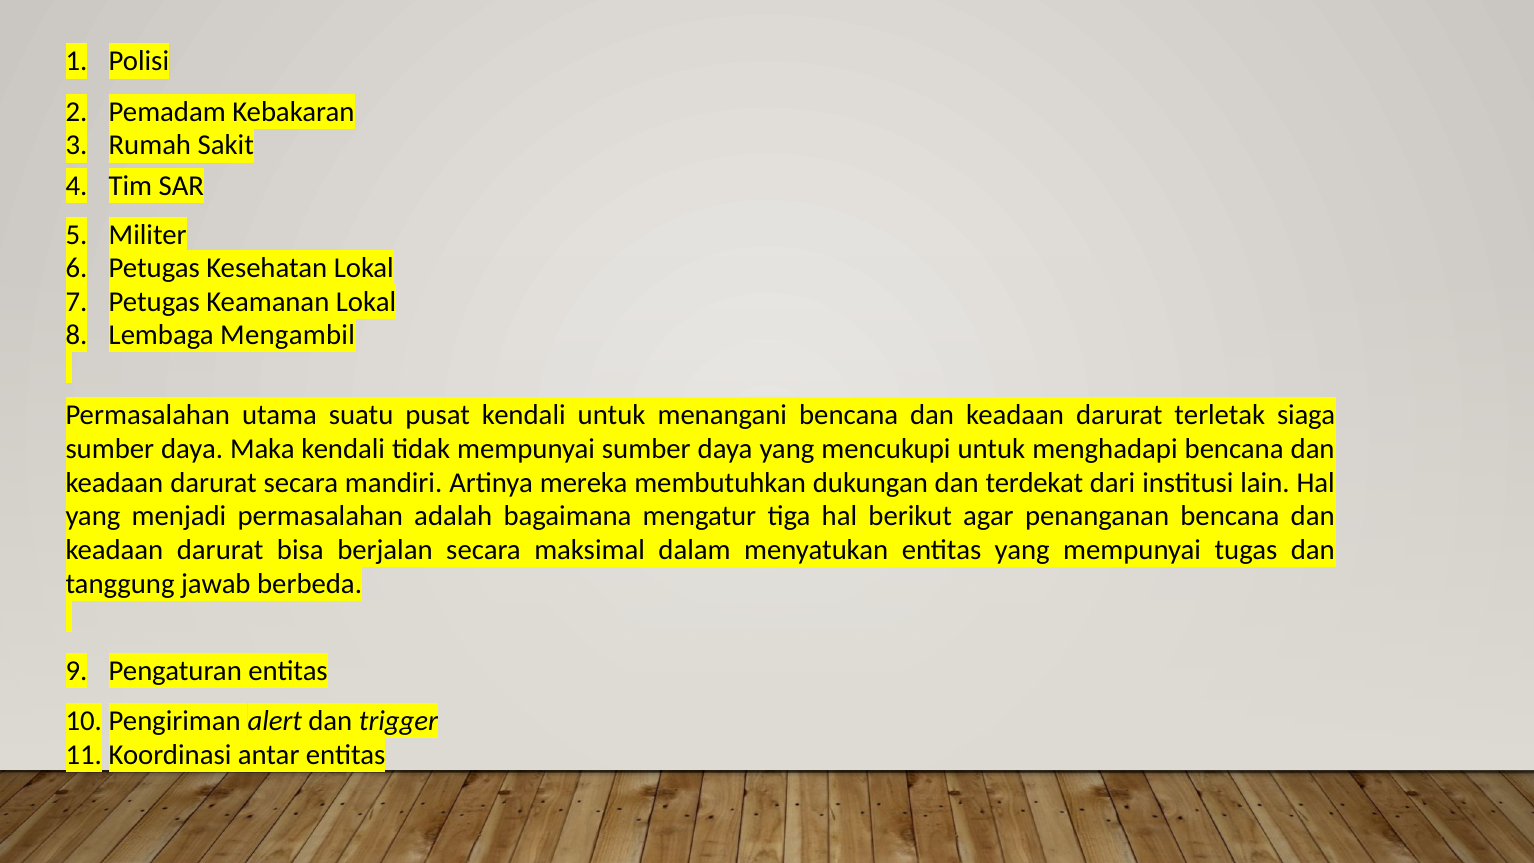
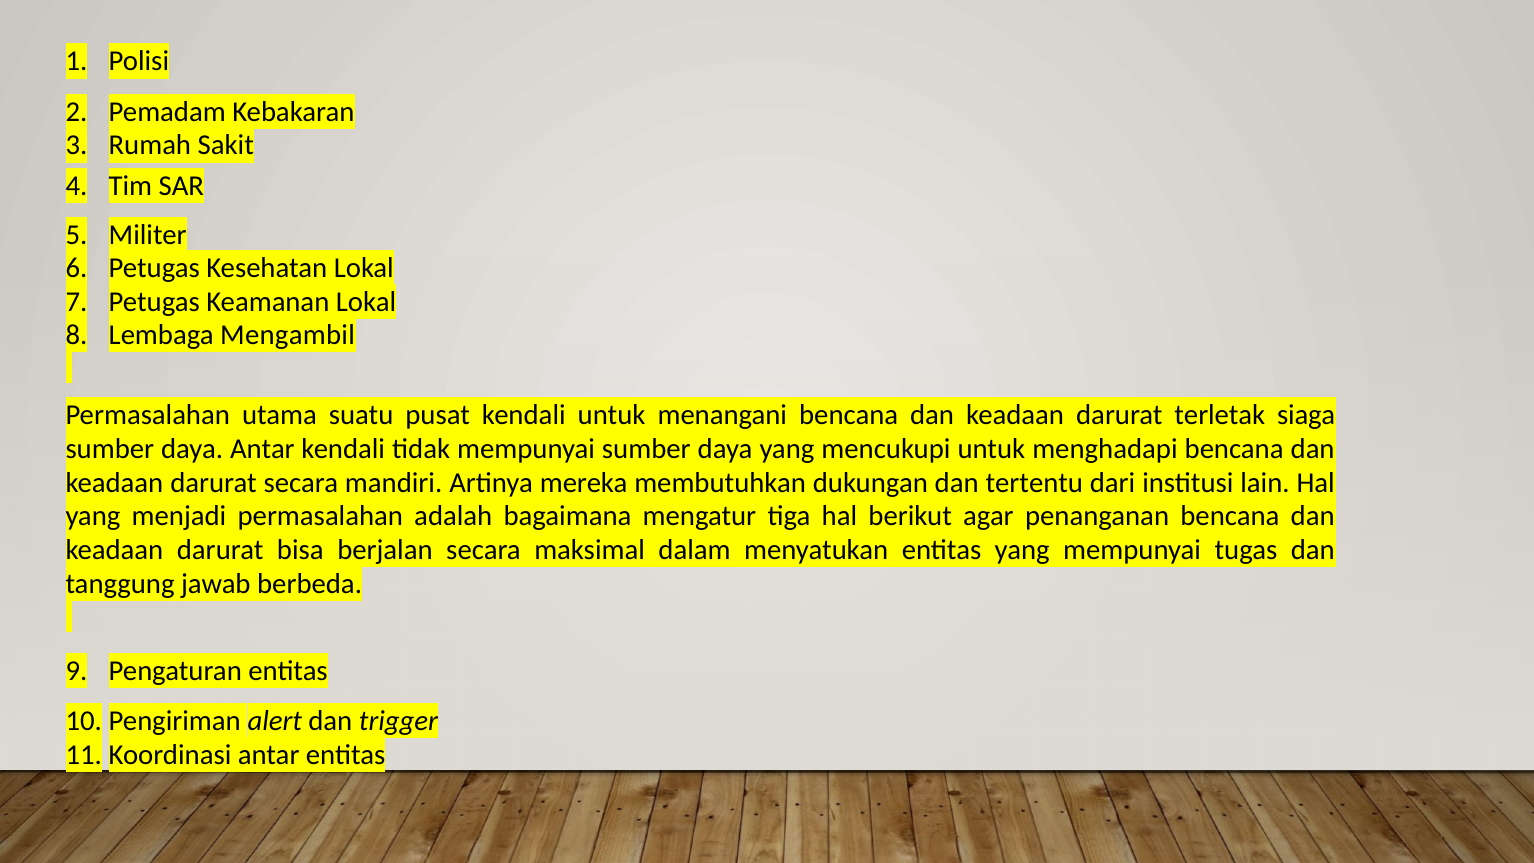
daya Maka: Maka -> Antar (262, 449)
terdekat: terdekat -> tertentu (1034, 482)
